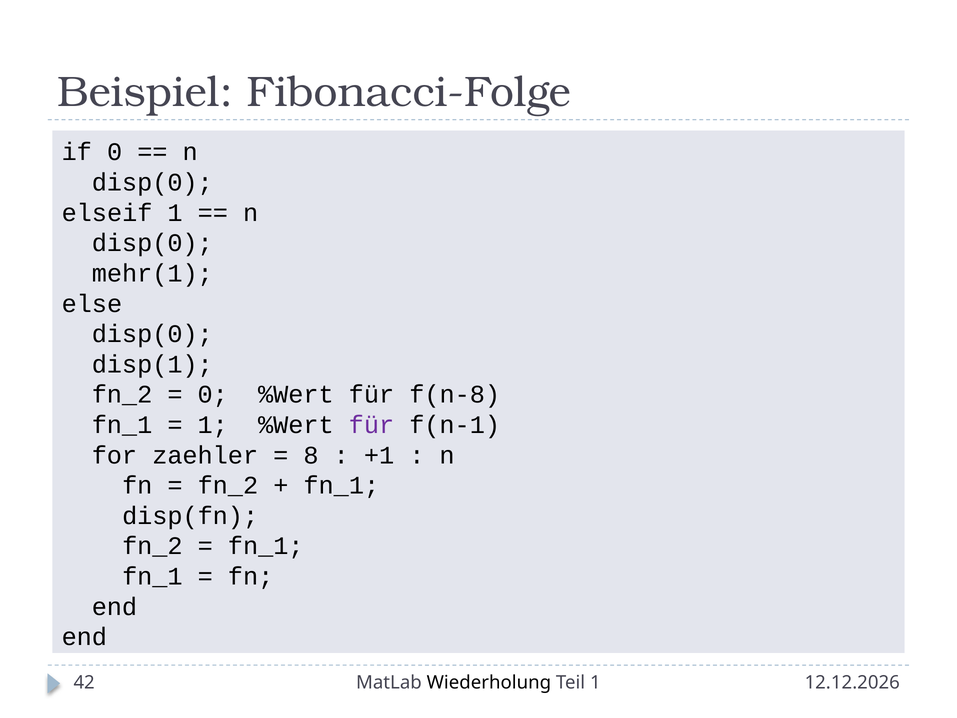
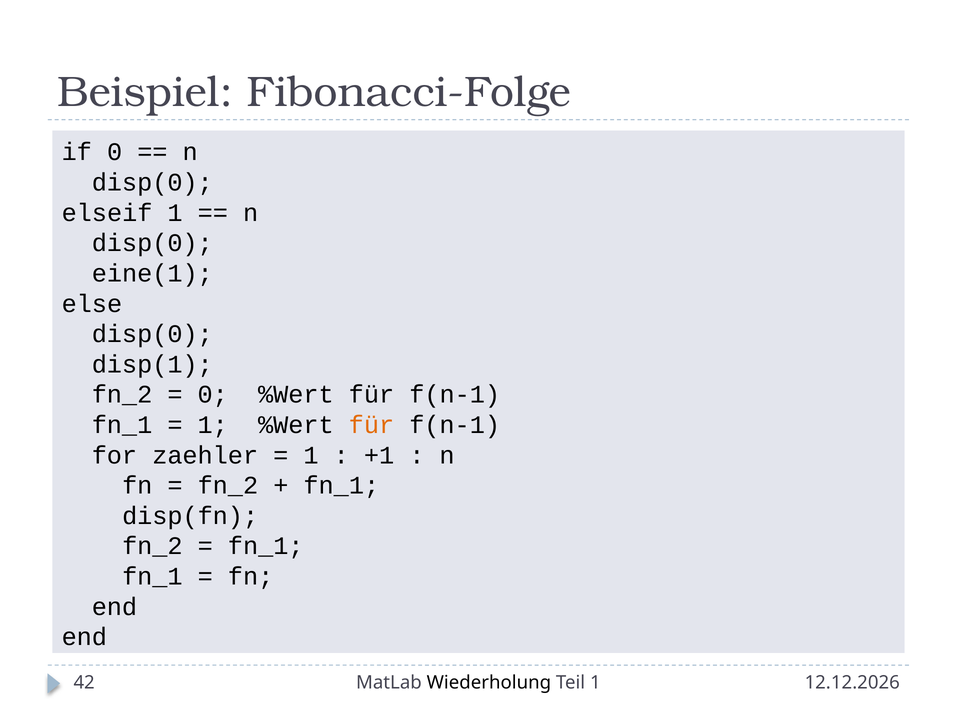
mehr(1: mehr(1 -> eine(1 (152, 273)
0 %Wert für f(n-8: f(n-8 -> f(n-1 (455, 394)
für colour: purple -> orange (371, 425)
8: 8 -> 1 (311, 455)
